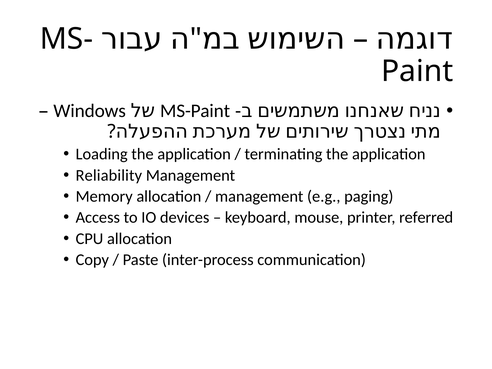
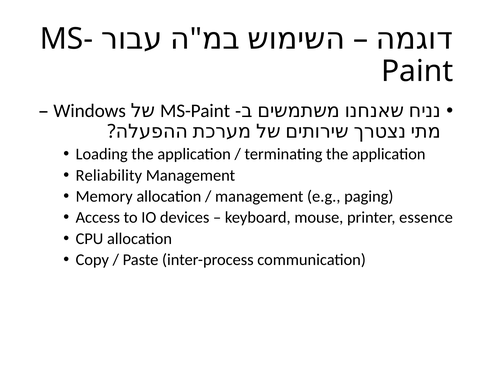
referred: referred -> essence (426, 218)
